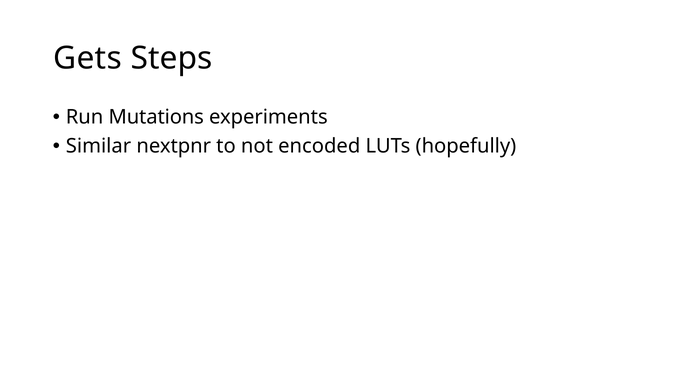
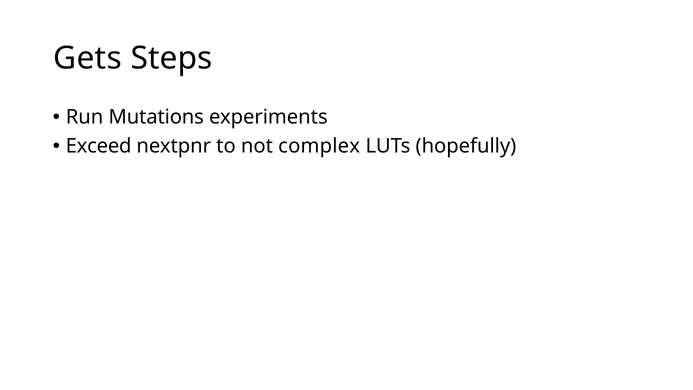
Similar: Similar -> Exceed (99, 146)
encoded: encoded -> complex (319, 146)
